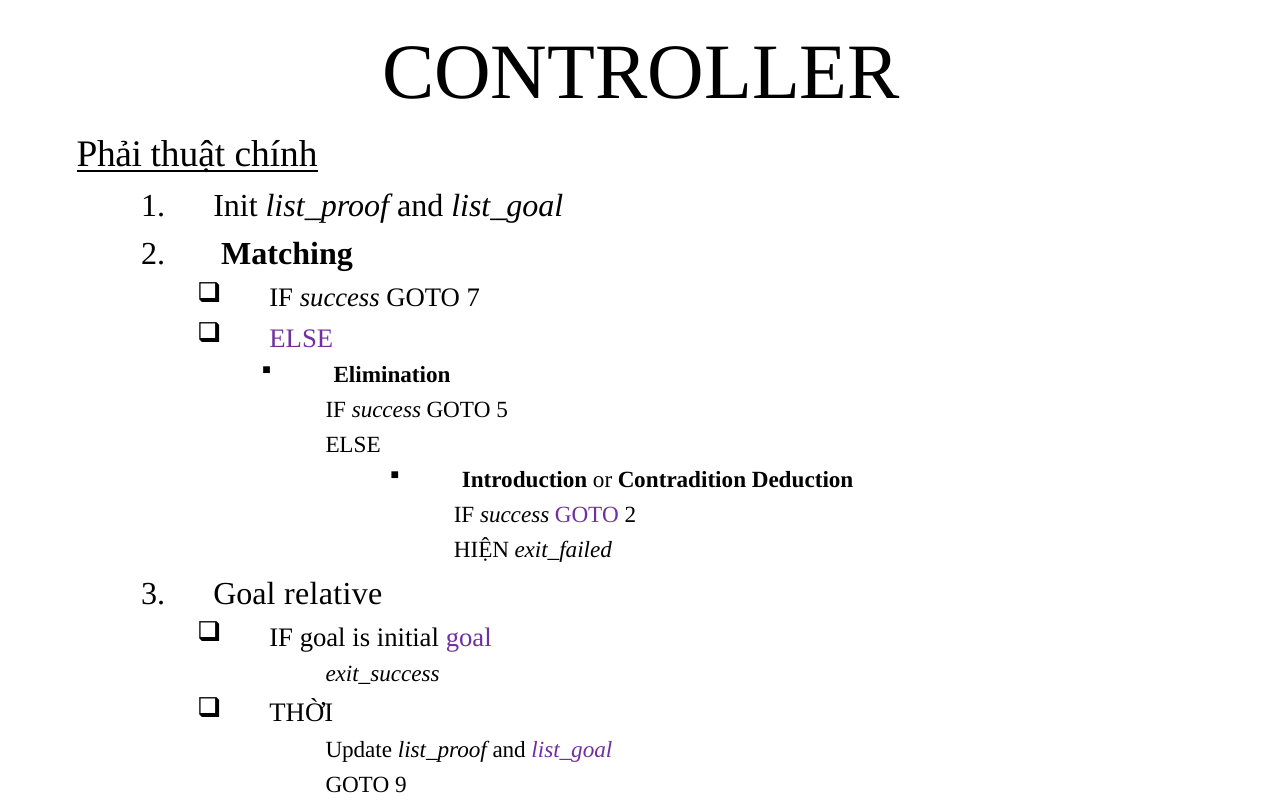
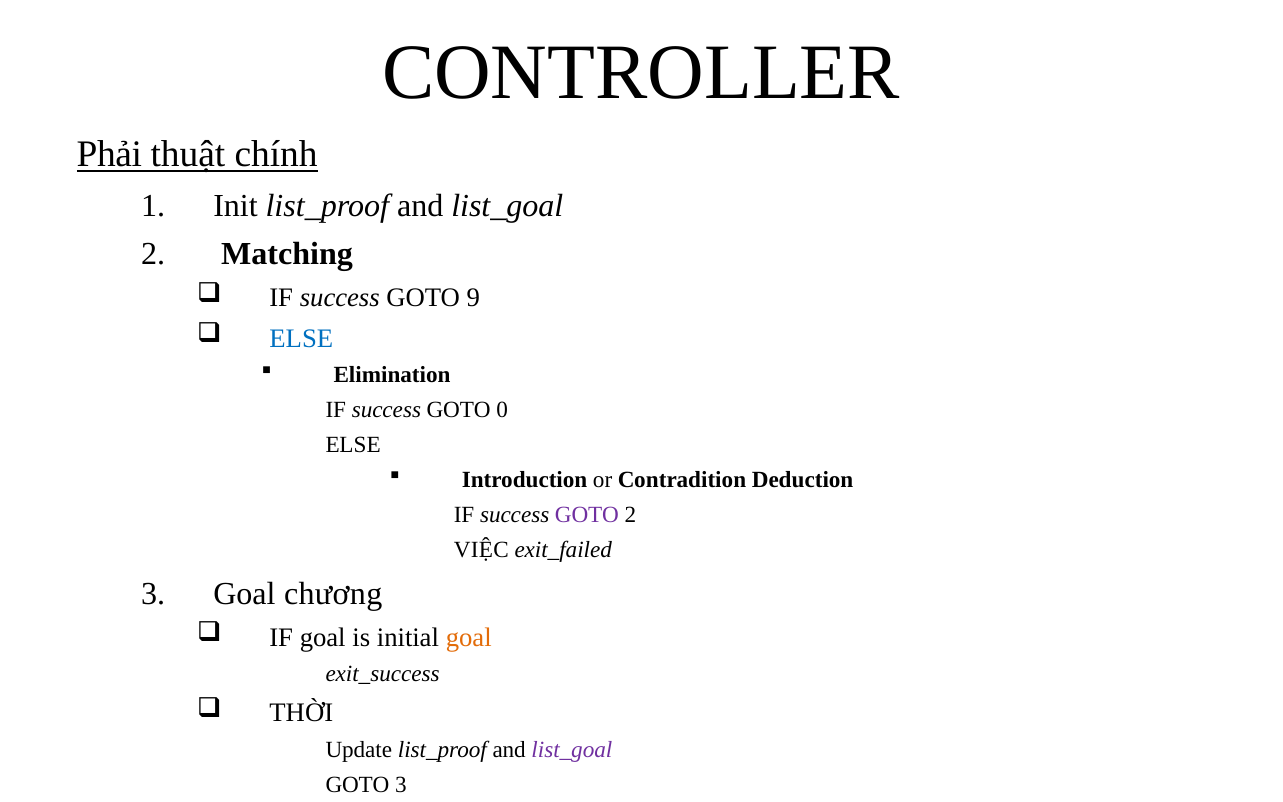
7: 7 -> 9 (473, 298)
ELSE colour: purple -> blue (301, 338)
5: 5 -> 0 (502, 410)
HIỆN: HIỆN -> VIỆC (481, 550)
relative: relative -> chương (333, 594)
goal colour: purple -> orange (469, 637)
GOTO 9: 9 -> 3 (401, 784)
